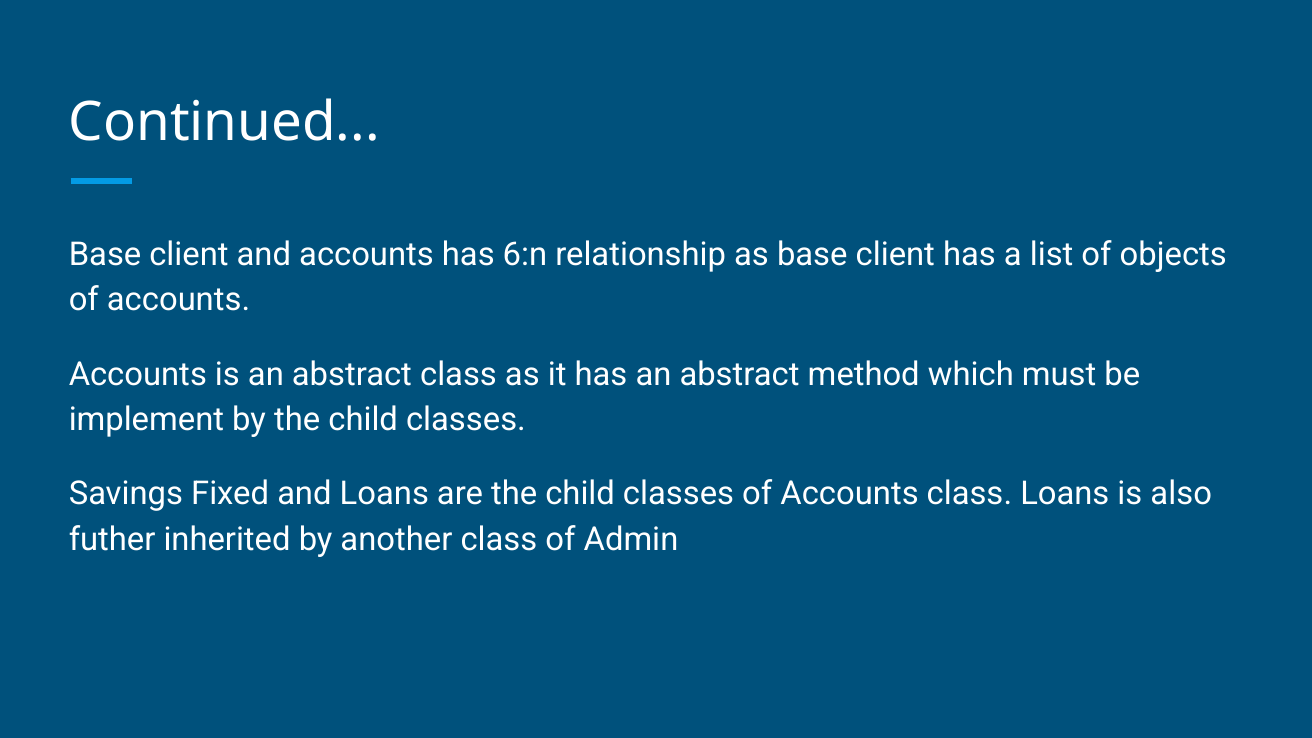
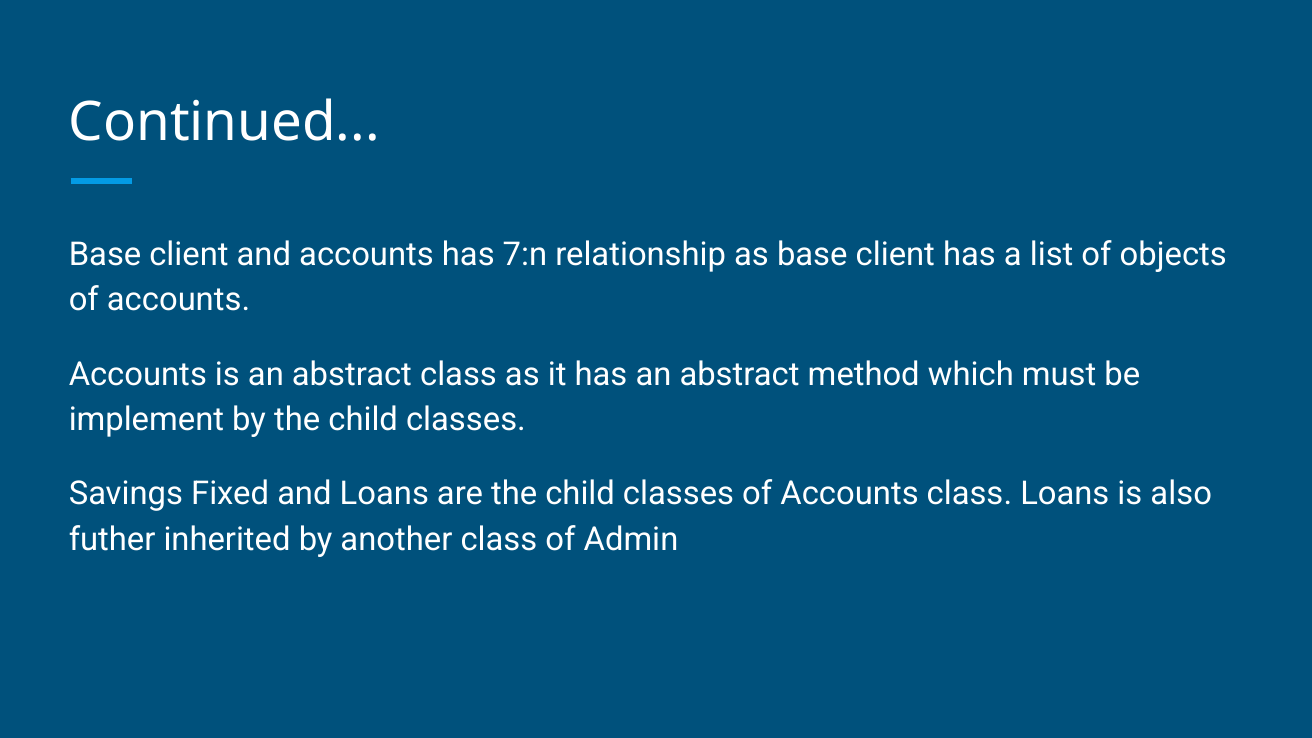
6:n: 6:n -> 7:n (525, 255)
